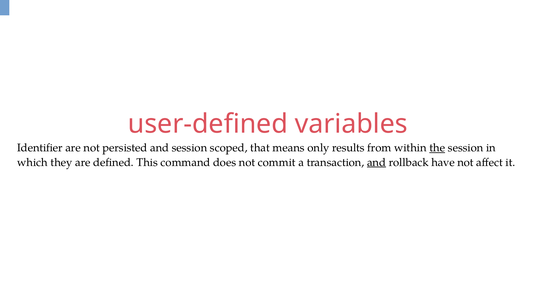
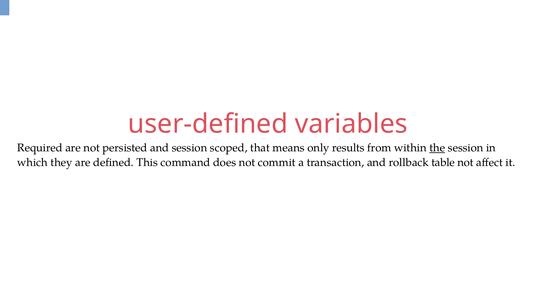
Identifier: Identifier -> Required (40, 148)
and underline: present -> none (377, 162)
have: have -> table (443, 162)
